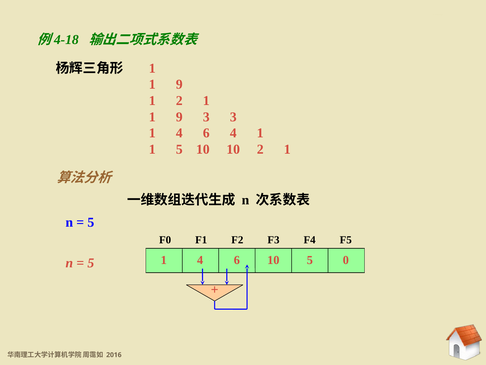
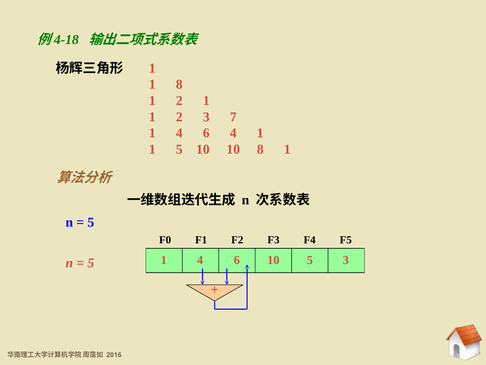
9: 9 -> 8 (179, 84)
9: 9 -> 2 (179, 117)
3 3: 3 -> 7 (233, 117)
10 2: 2 -> 8 (260, 149)
5 0: 0 -> 3 (346, 260)
